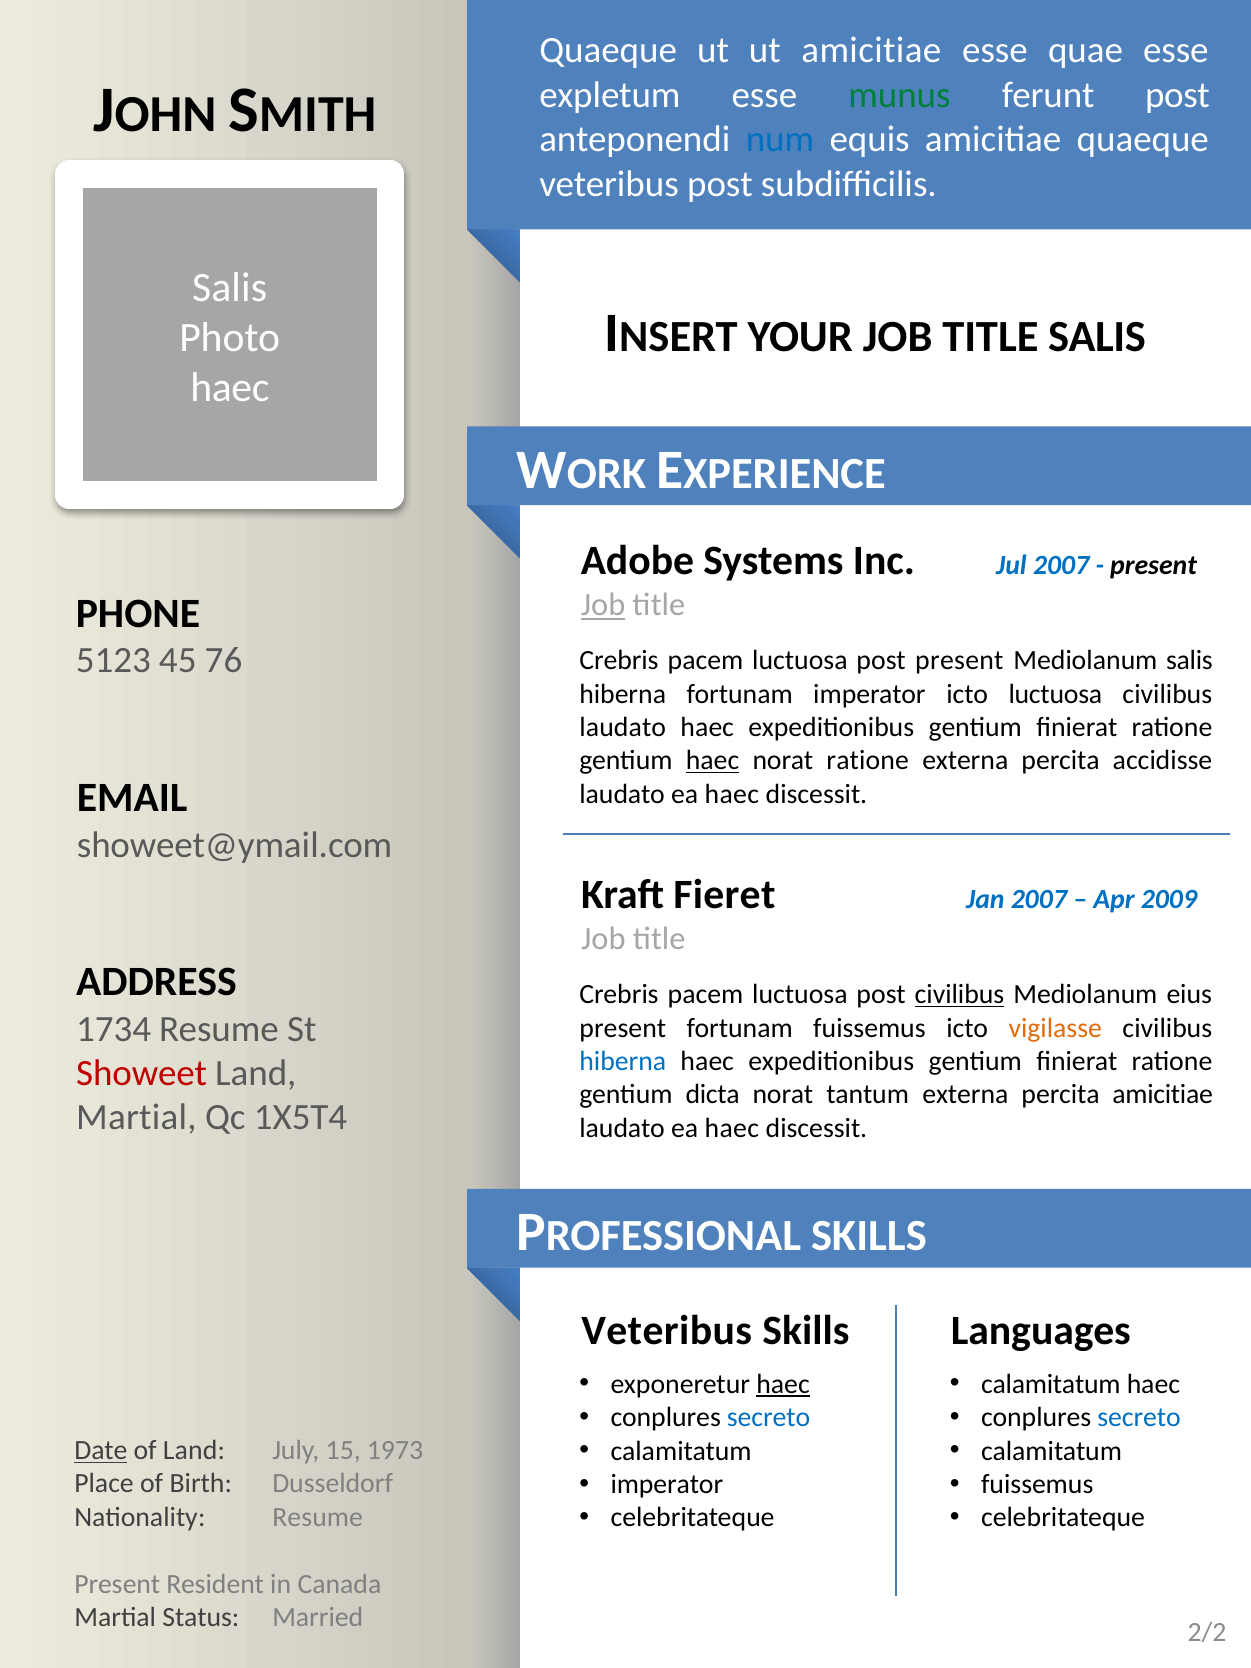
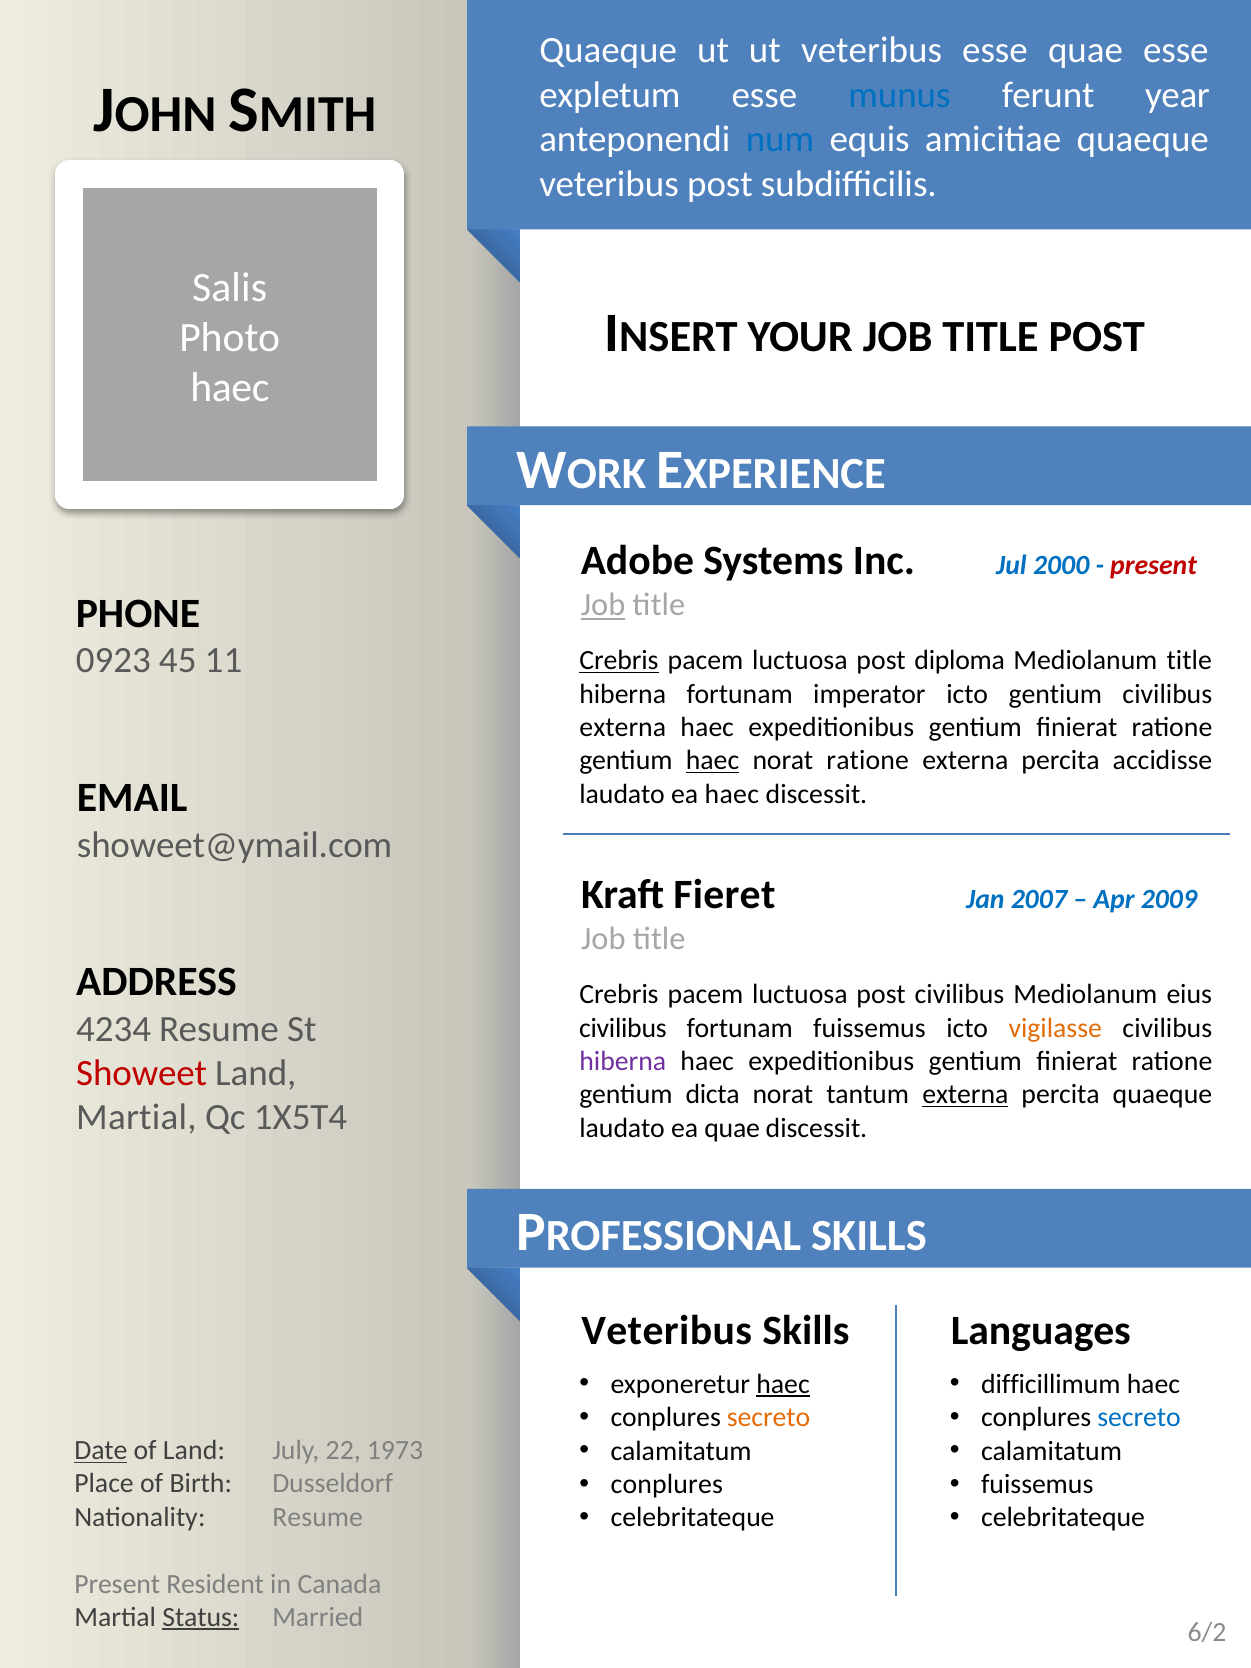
ut amicitiae: amicitiae -> veteribus (872, 51)
munus colour: green -> blue (900, 95)
ferunt post: post -> year (1177, 95)
TITLE SALIS: SALIS -> POST (1097, 337)
Jul 2007: 2007 -> 2000 (1061, 565)
present colour: black -> red (1154, 565)
5123: 5123 -> 0923 (113, 661)
76: 76 -> 11 (223, 661)
Crebris underline: none -> present (619, 661)
post present: present -> diploma (960, 661)
Mediolanum salis: salis -> title (1189, 661)
icto luctuosa: luctuosa -> gentium (1055, 694)
laudato: laudato -> externa (623, 727)
civilibus underline: present -> none (960, 995)
1734: 1734 -> 4234 (114, 1029)
present: present -> civilibus (623, 1028)
hiberna colour: blue -> purple (623, 1061)
externa underline: none -> present (965, 1095)
percita amicitiae: amicitiae -> quaeque (1162, 1095)
haec: haec -> quae (732, 1128)
calamitatum: calamitatum -> difficillimum (1051, 1384)
secreto colour: blue -> orange (769, 1418)
15: 15 -> 22 (343, 1450)
imperator: imperator -> conplures (667, 1484)
Status underline: none -> present (201, 1617)
2/2: 2/2 -> 6/2 (1207, 1632)
